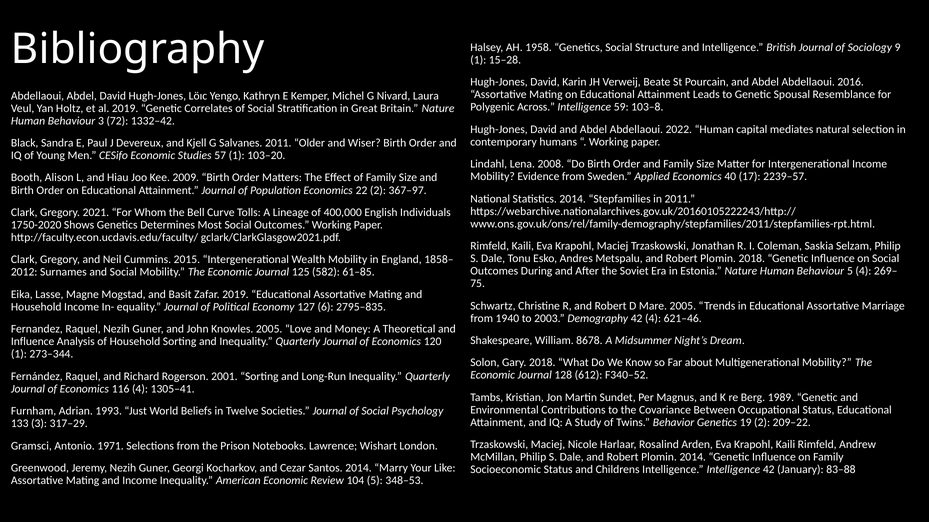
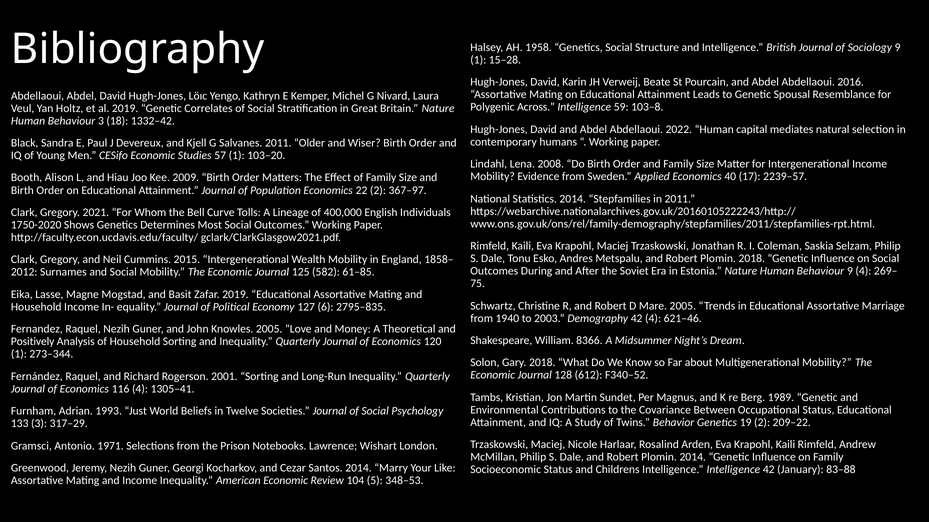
72: 72 -> 18 (117, 121)
Behaviour 5: 5 -> 9 (850, 271)
8678: 8678 -> 8366 (589, 341)
Influence: Influence -> Positively (33, 342)
